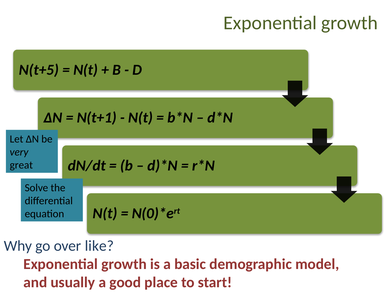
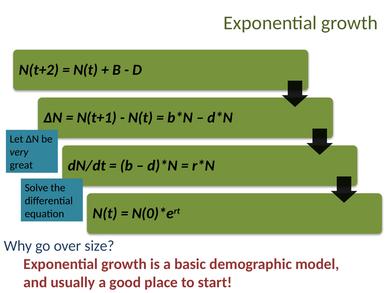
N(t+5: N(t+5 -> N(t+2 (39, 70)
like: like -> size (99, 246)
